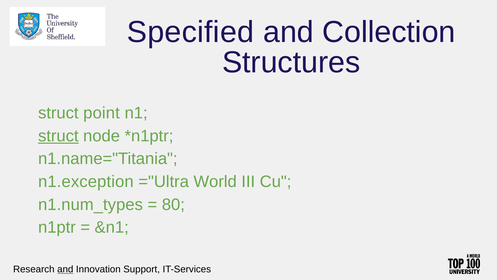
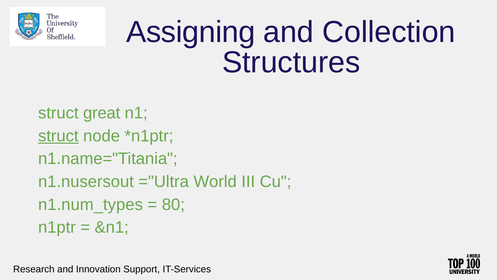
Specified: Specified -> Assigning (191, 32)
point: point -> great (102, 113)
n1.exception: n1.exception -> n1.nusersout (86, 181)
and underline: present -> none (65, 269)
